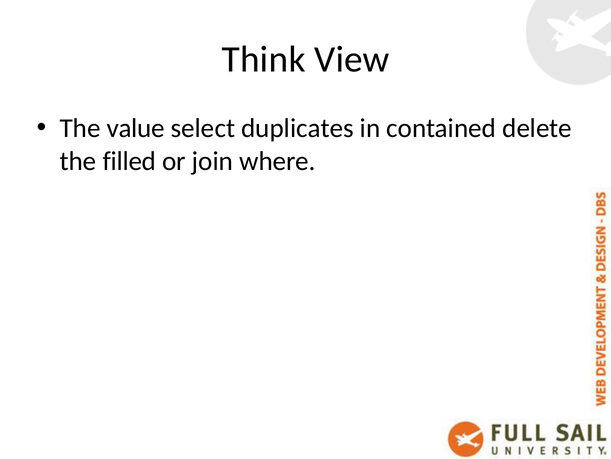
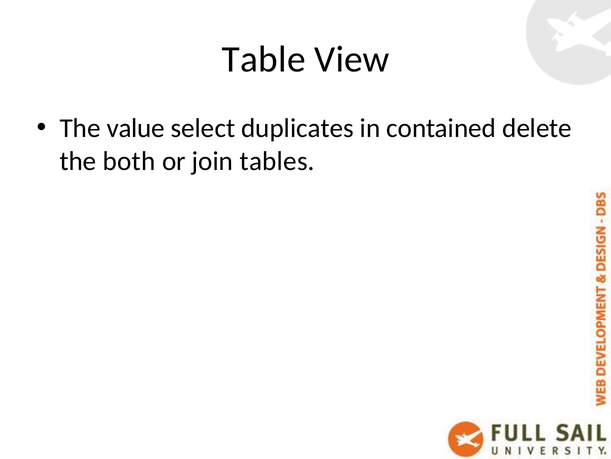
Think: Think -> Table (264, 59)
filled: filled -> both (129, 161)
where: where -> tables (277, 161)
